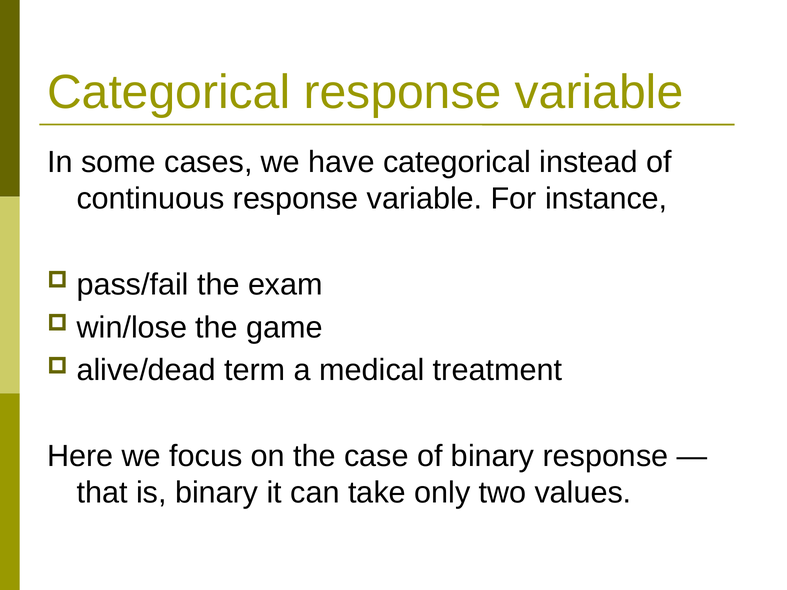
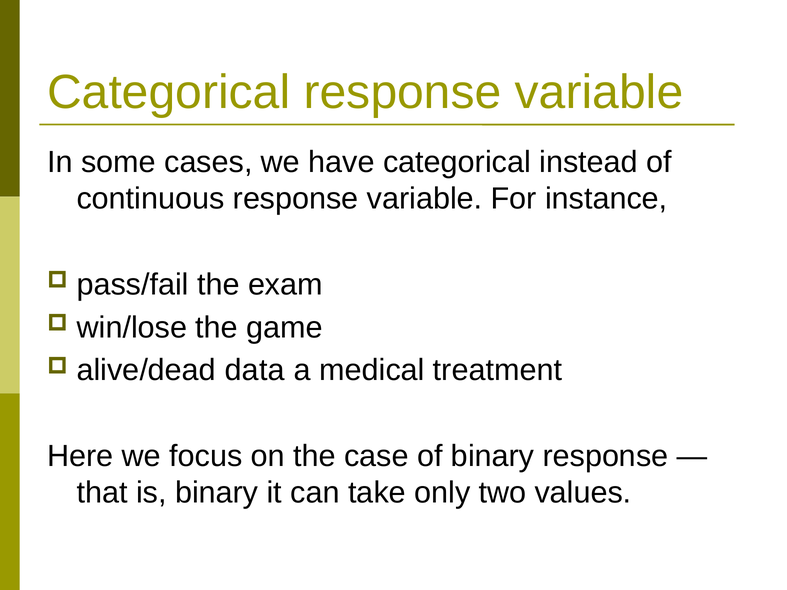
term: term -> data (255, 370)
